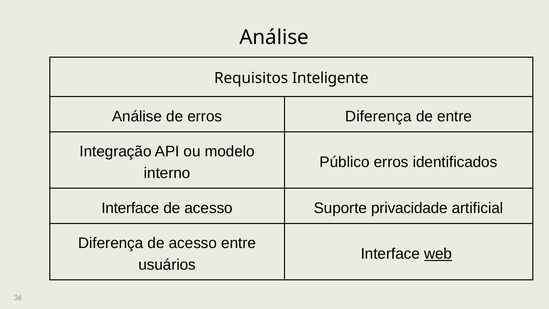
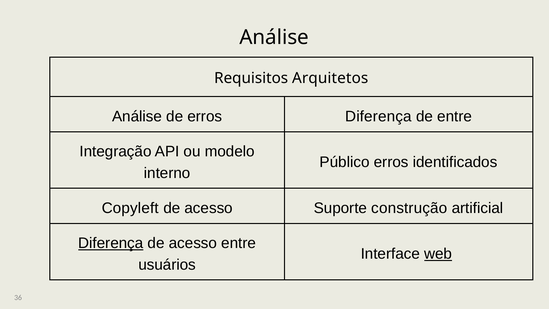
Inteligente: Inteligente -> Arquitetos (330, 78)
Interface: Interface -> Copyleft (130, 208)
privacidade: privacidade -> construção (409, 208)
Diferença underline: none -> present (111, 243)
